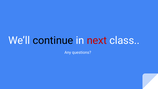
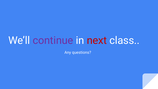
continue colour: black -> purple (53, 40)
